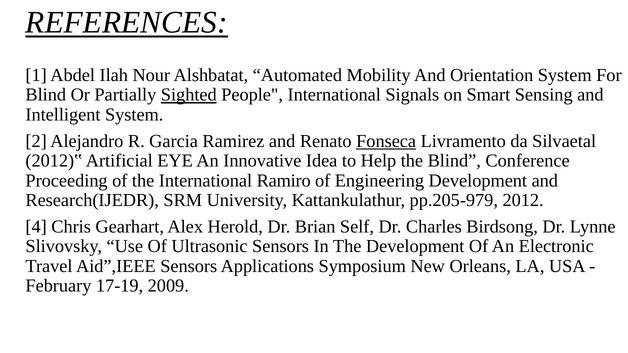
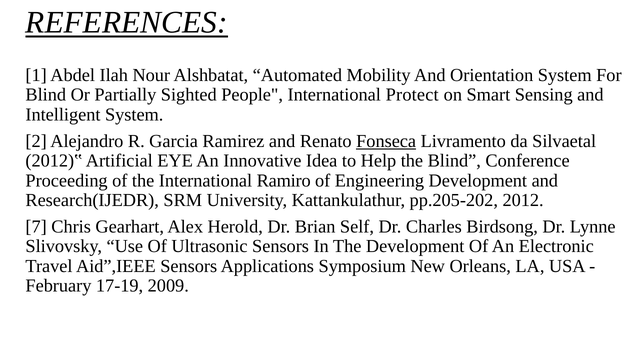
Sighted underline: present -> none (189, 95)
Signals: Signals -> Protect (412, 95)
pp.205-979: pp.205-979 -> pp.205-202 (454, 200)
4: 4 -> 7 (36, 227)
